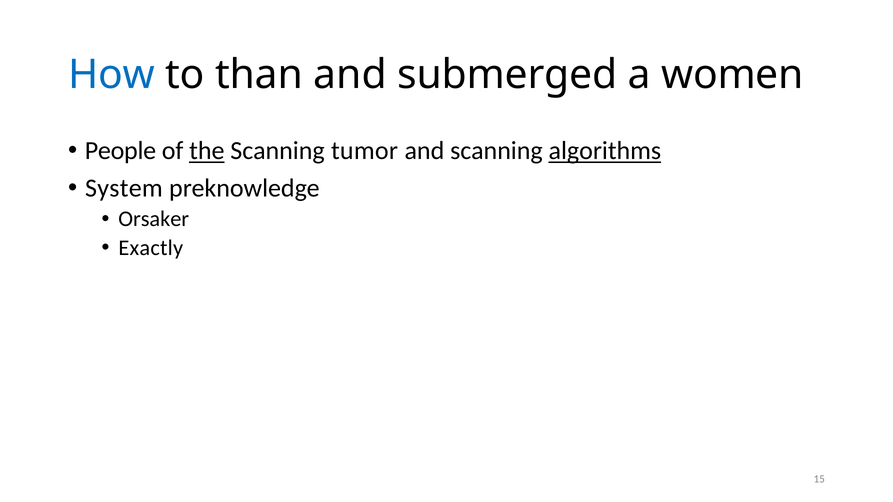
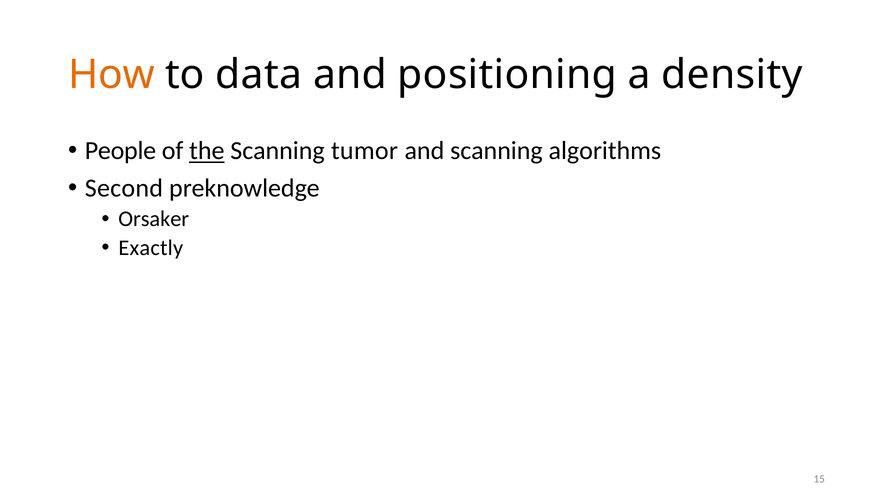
How colour: blue -> orange (111, 75)
than: than -> data (259, 75)
submerged: submerged -> positioning (507, 75)
women: women -> density (732, 75)
algorithms underline: present -> none (605, 151)
System: System -> Second (124, 188)
